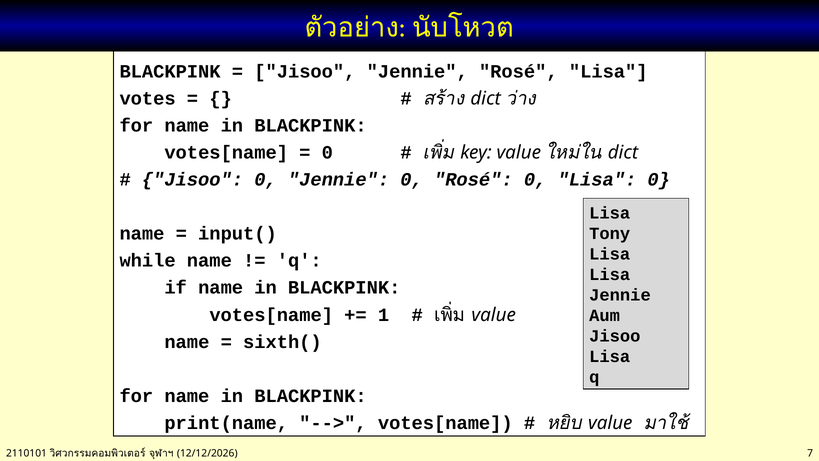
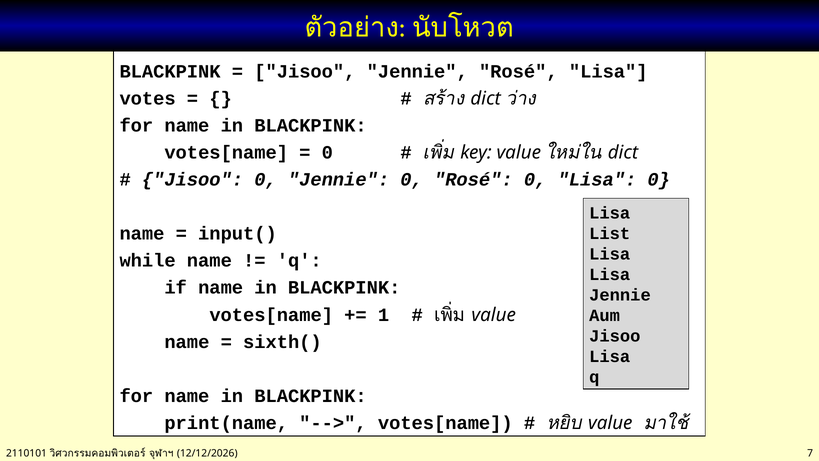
Tony: Tony -> List (610, 233)
